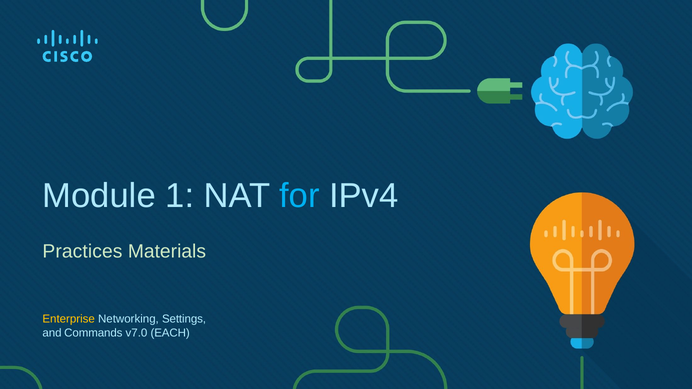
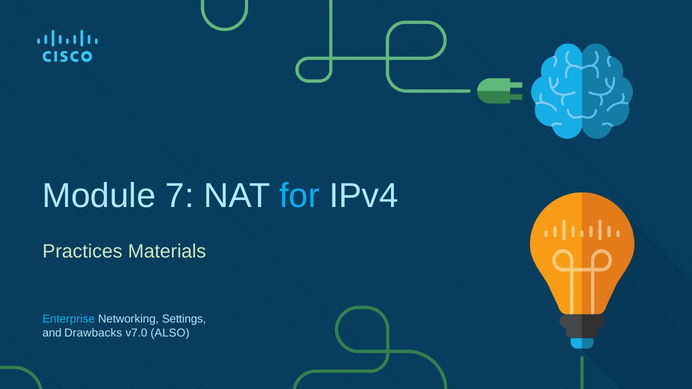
1: 1 -> 7 (180, 196)
Enterprise colour: yellow -> light blue (69, 319)
Commands: Commands -> Drawbacks (93, 333)
EACH: EACH -> ALSO (170, 333)
